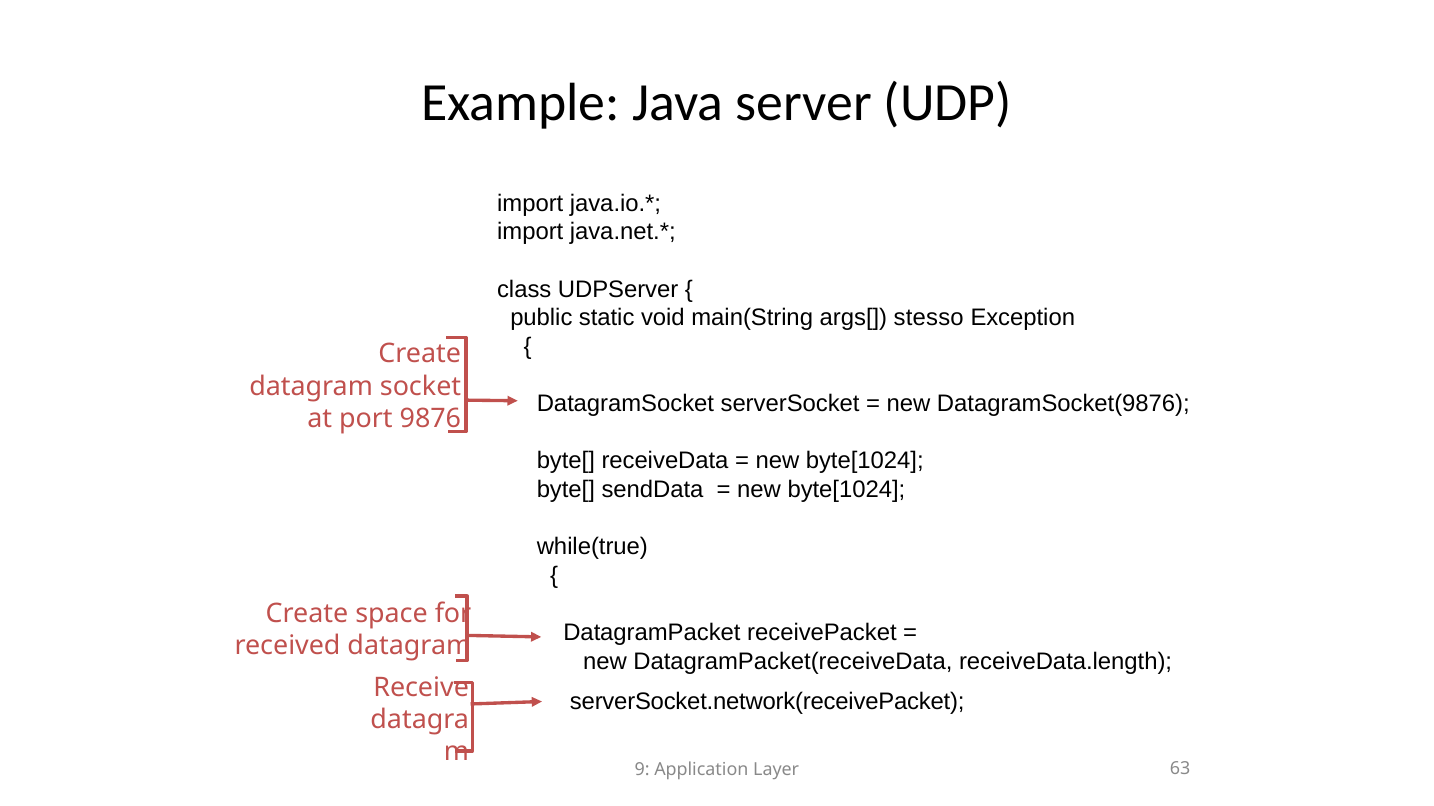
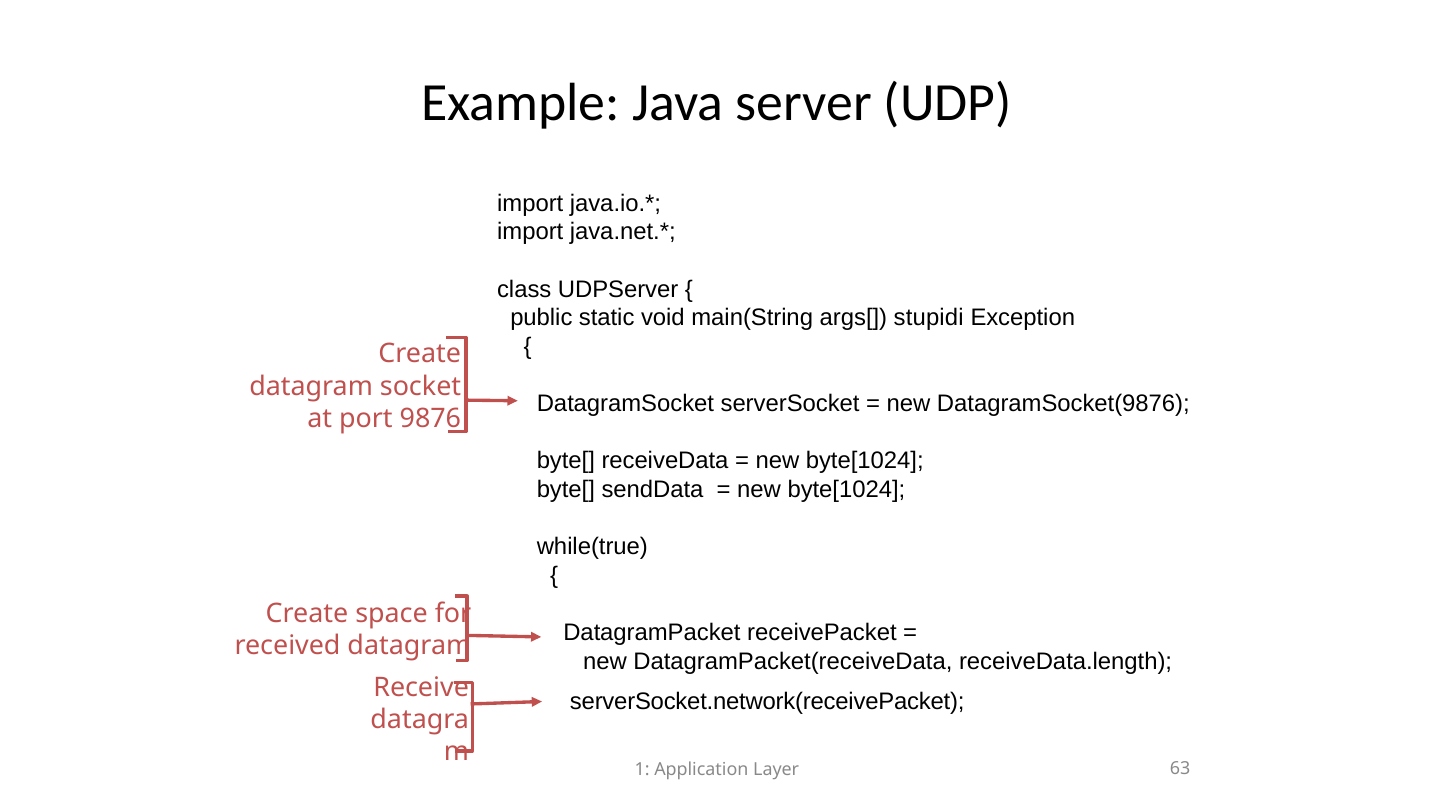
stesso: stesso -> stupidi (929, 318)
9: 9 -> 1 (642, 770)
